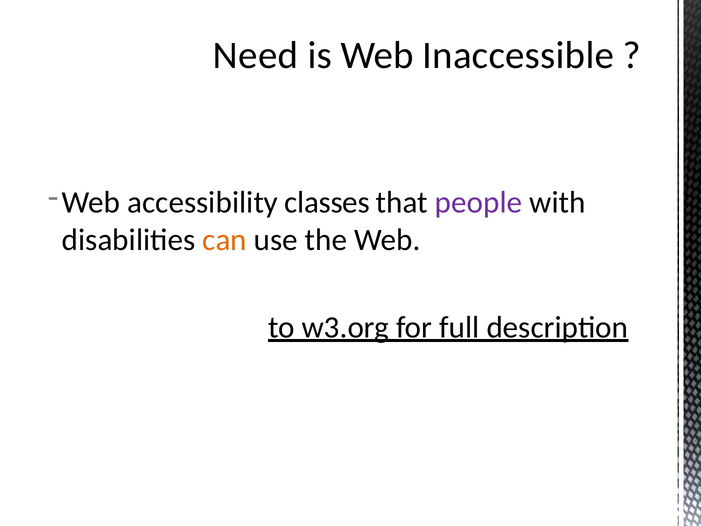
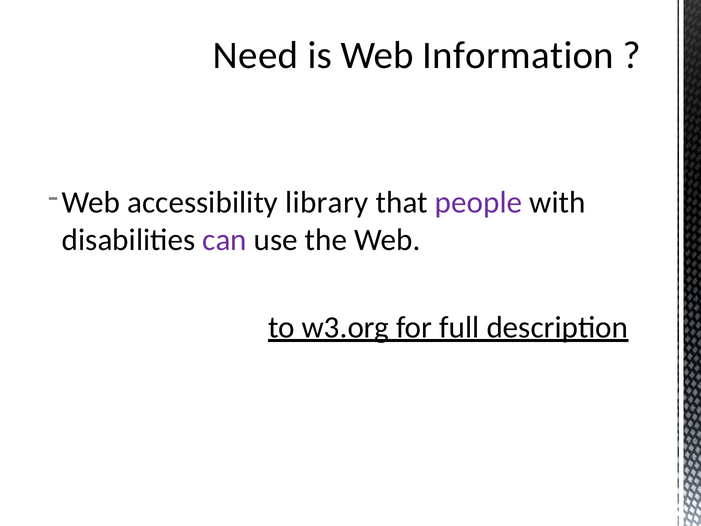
Inaccessible: Inaccessible -> Information (518, 55)
classes: classes -> library (327, 202)
can colour: orange -> purple (225, 240)
